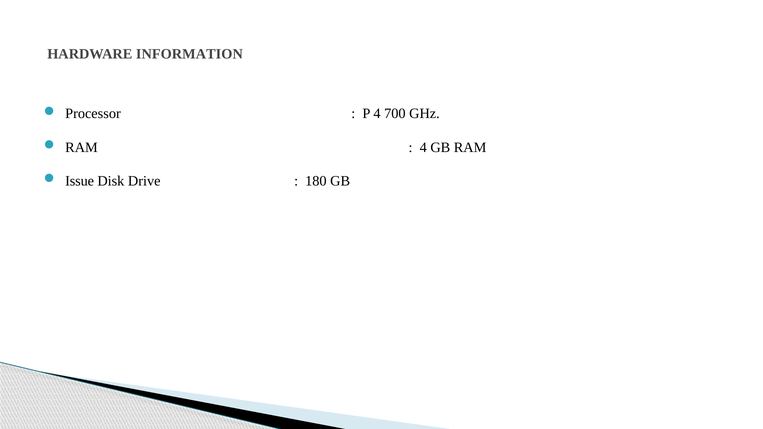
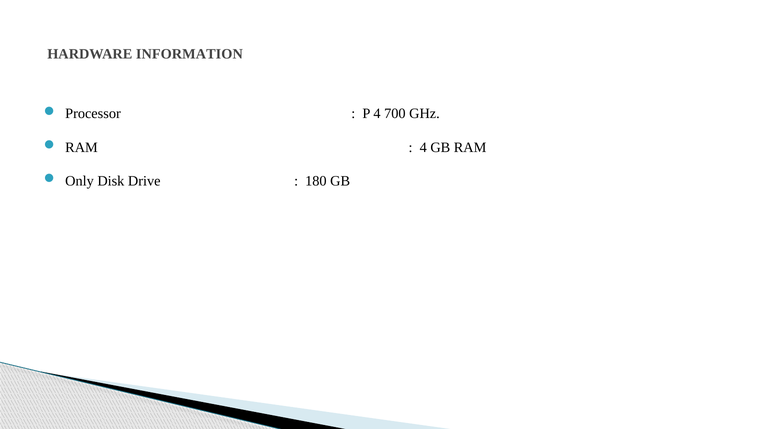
Issue: Issue -> Only (80, 181)
